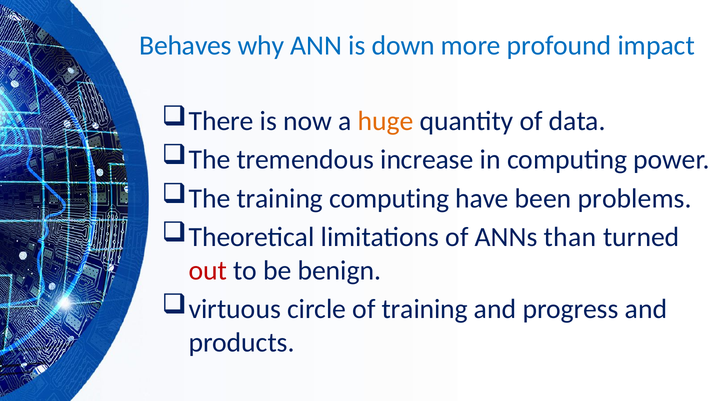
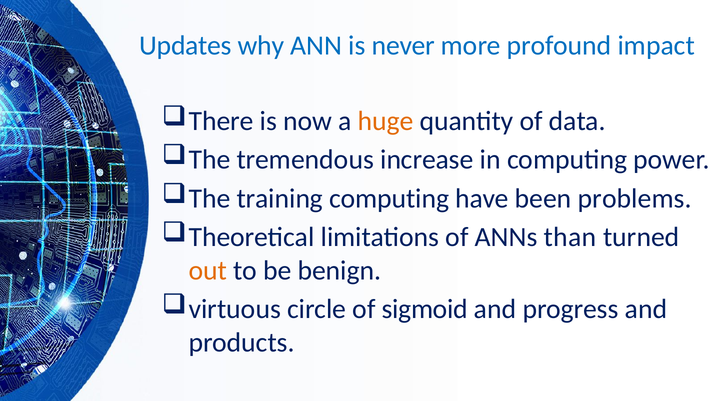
Behaves: Behaves -> Updates (185, 45)
down: down -> never (403, 45)
out colour: red -> orange (208, 270)
of training: training -> sigmoid (425, 309)
